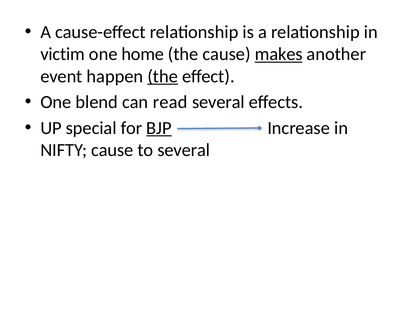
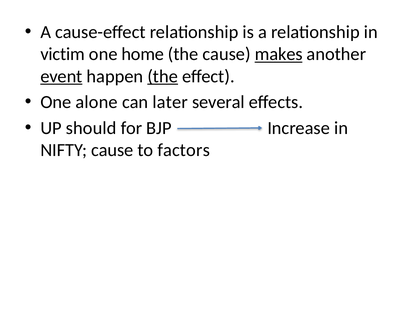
event underline: none -> present (61, 76)
blend: blend -> alone (97, 102)
read: read -> later (170, 102)
special: special -> should (91, 128)
BJP underline: present -> none (159, 128)
to several: several -> factors (184, 150)
